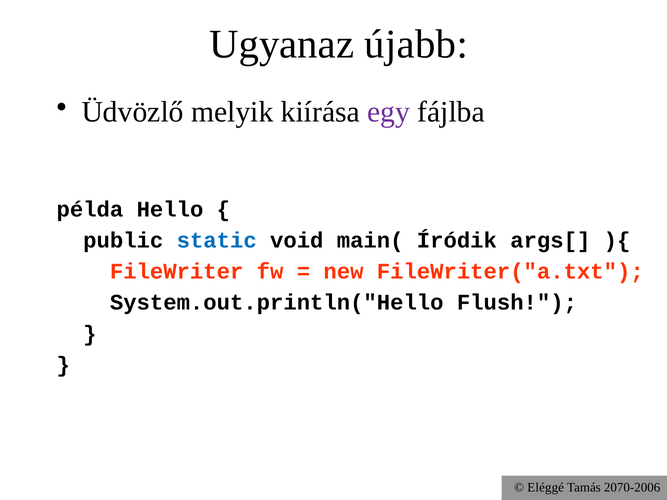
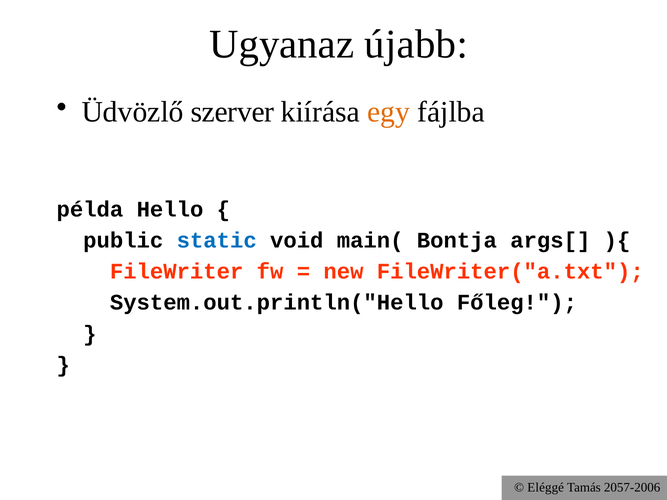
melyik: melyik -> szerver (232, 112)
egy colour: purple -> orange (389, 112)
Íródik: Íródik -> Bontja (457, 241)
Flush: Flush -> Főleg (517, 303)
2070-2006: 2070-2006 -> 2057-2006 (632, 488)
